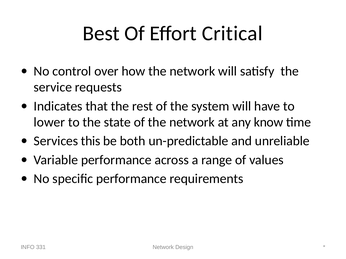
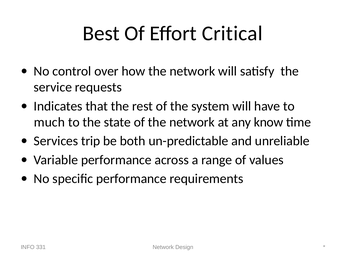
lower: lower -> much (49, 122)
this: this -> trip (91, 141)
